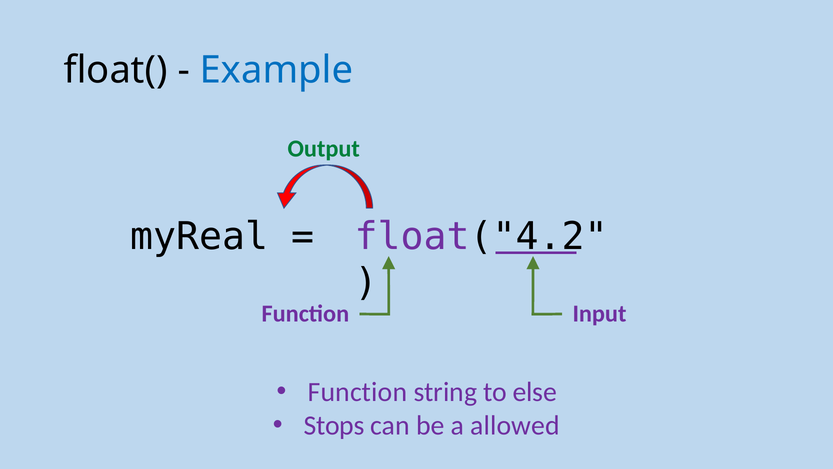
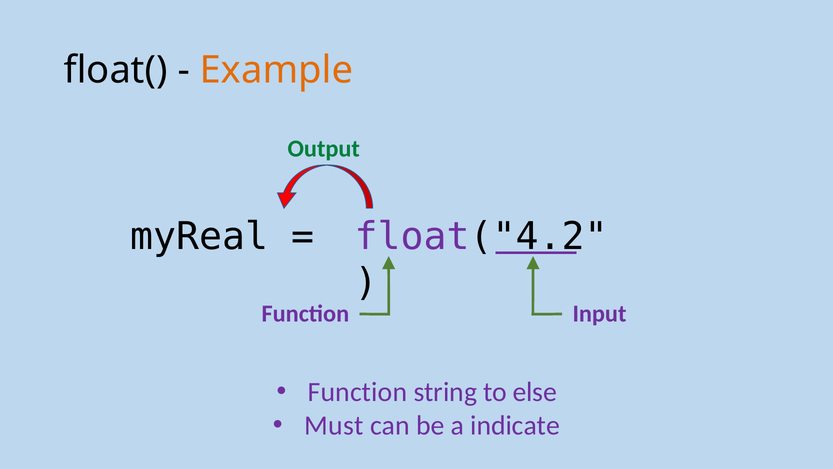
Example colour: blue -> orange (276, 70)
Stops: Stops -> Must (334, 425)
allowed: allowed -> indicate (515, 425)
